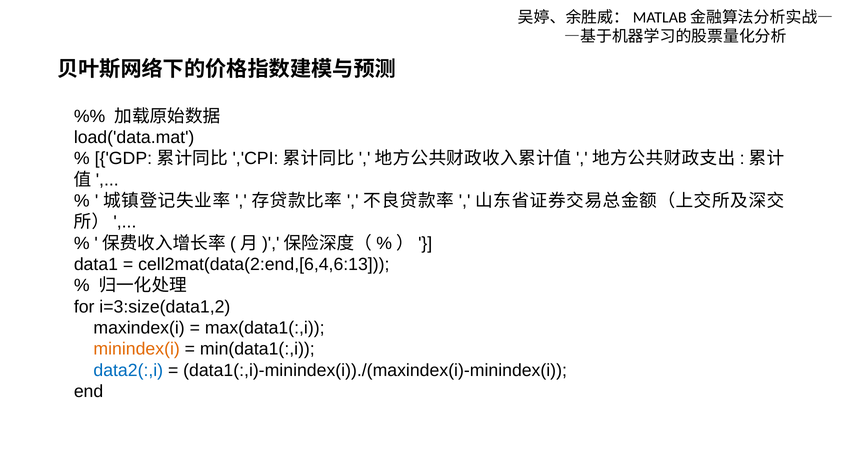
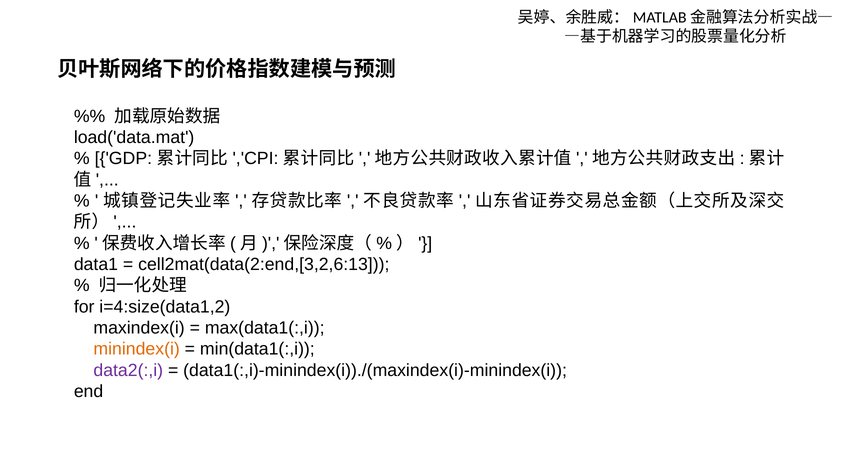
cell2mat(data(2:end,[6,4,6:13: cell2mat(data(2:end,[6,4,6:13 -> cell2mat(data(2:end,[3,2,6:13 (264, 265)
i=3:size(data1,2: i=3:size(data1,2 -> i=4:size(data1,2 (165, 307)
data2(:,i colour: blue -> purple (128, 371)
